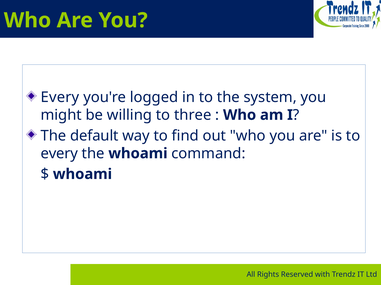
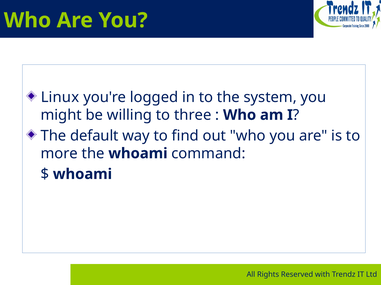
Every: Every -> Linux (60, 97)
every: every -> more (59, 154)
